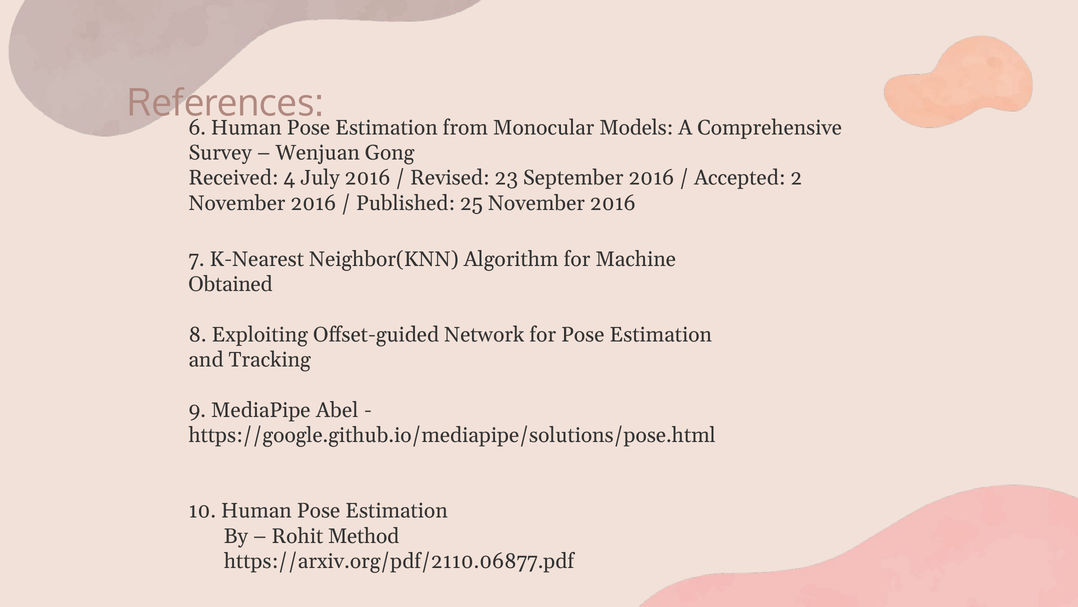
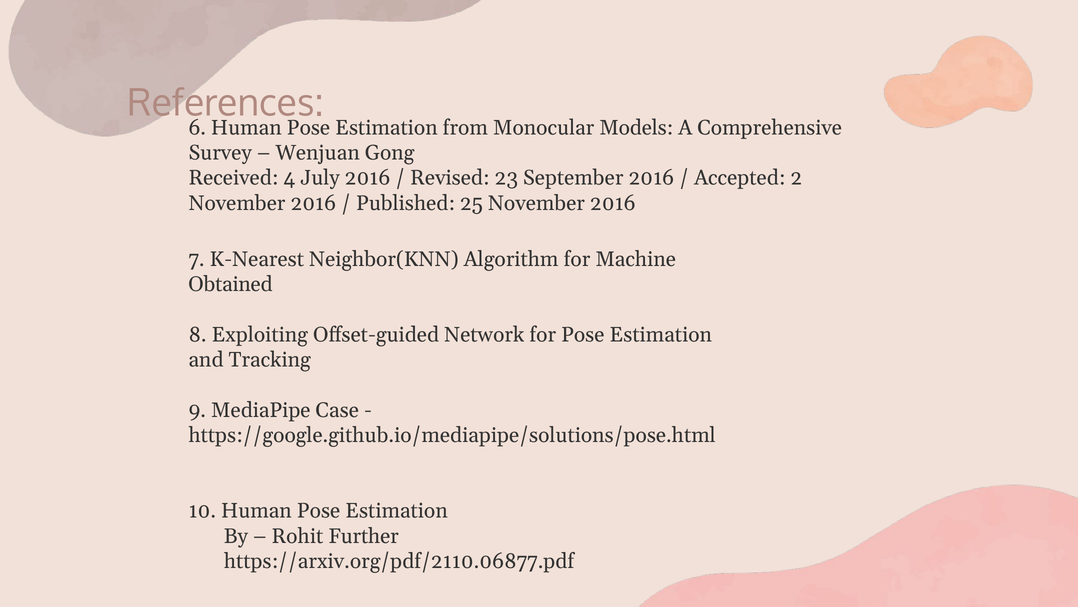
Abel: Abel -> Case (337, 410)
Method: Method -> Further (363, 536)
